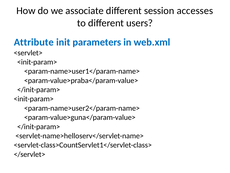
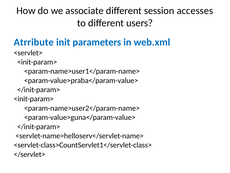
Attribute: Attribute -> Atrribute (34, 42)
